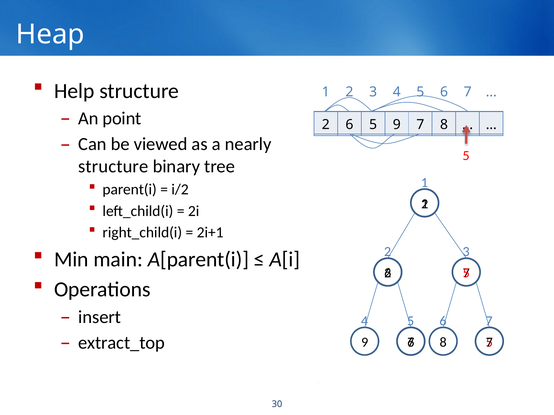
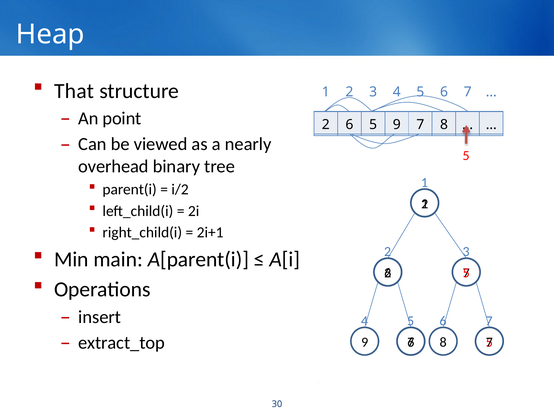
Help: Help -> That (74, 91)
structure: structure -> overhead (113, 167)
